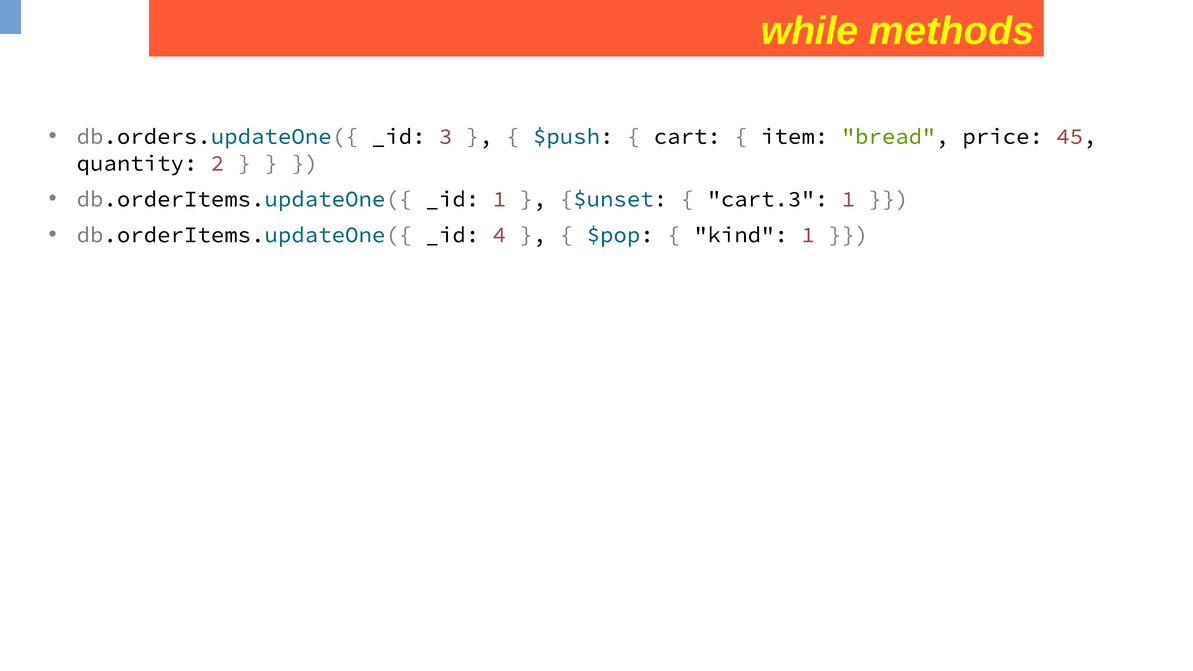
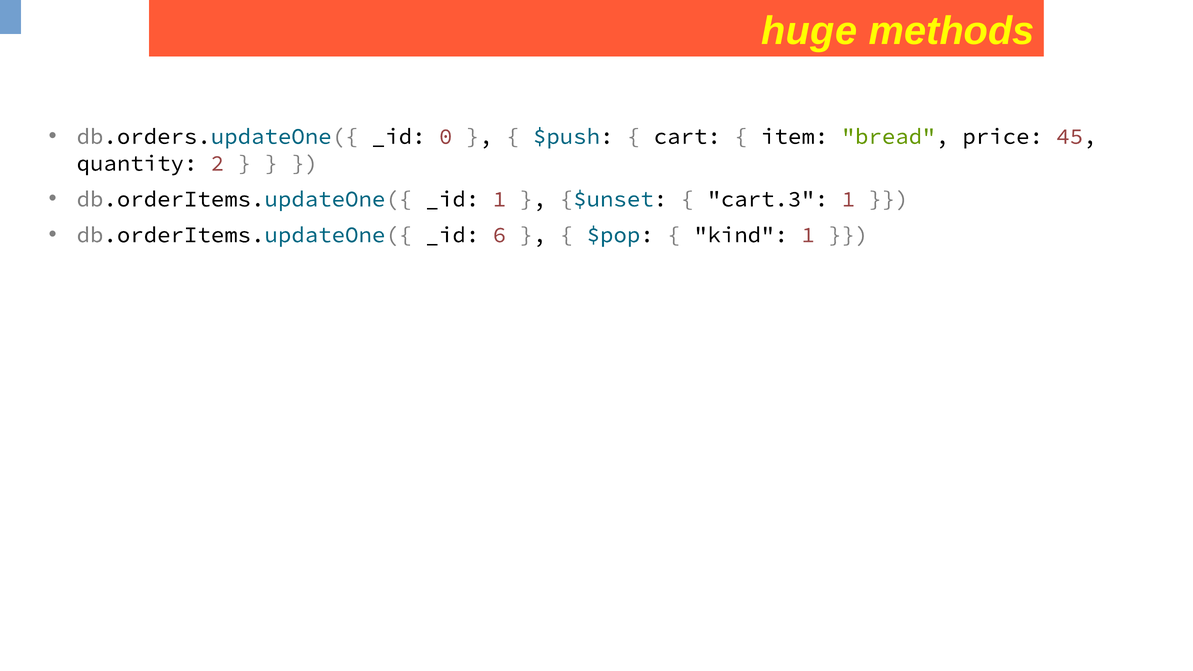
while: while -> huge (809, 31)
3: 3 -> 0 (446, 136)
4: 4 -> 6 (499, 235)
